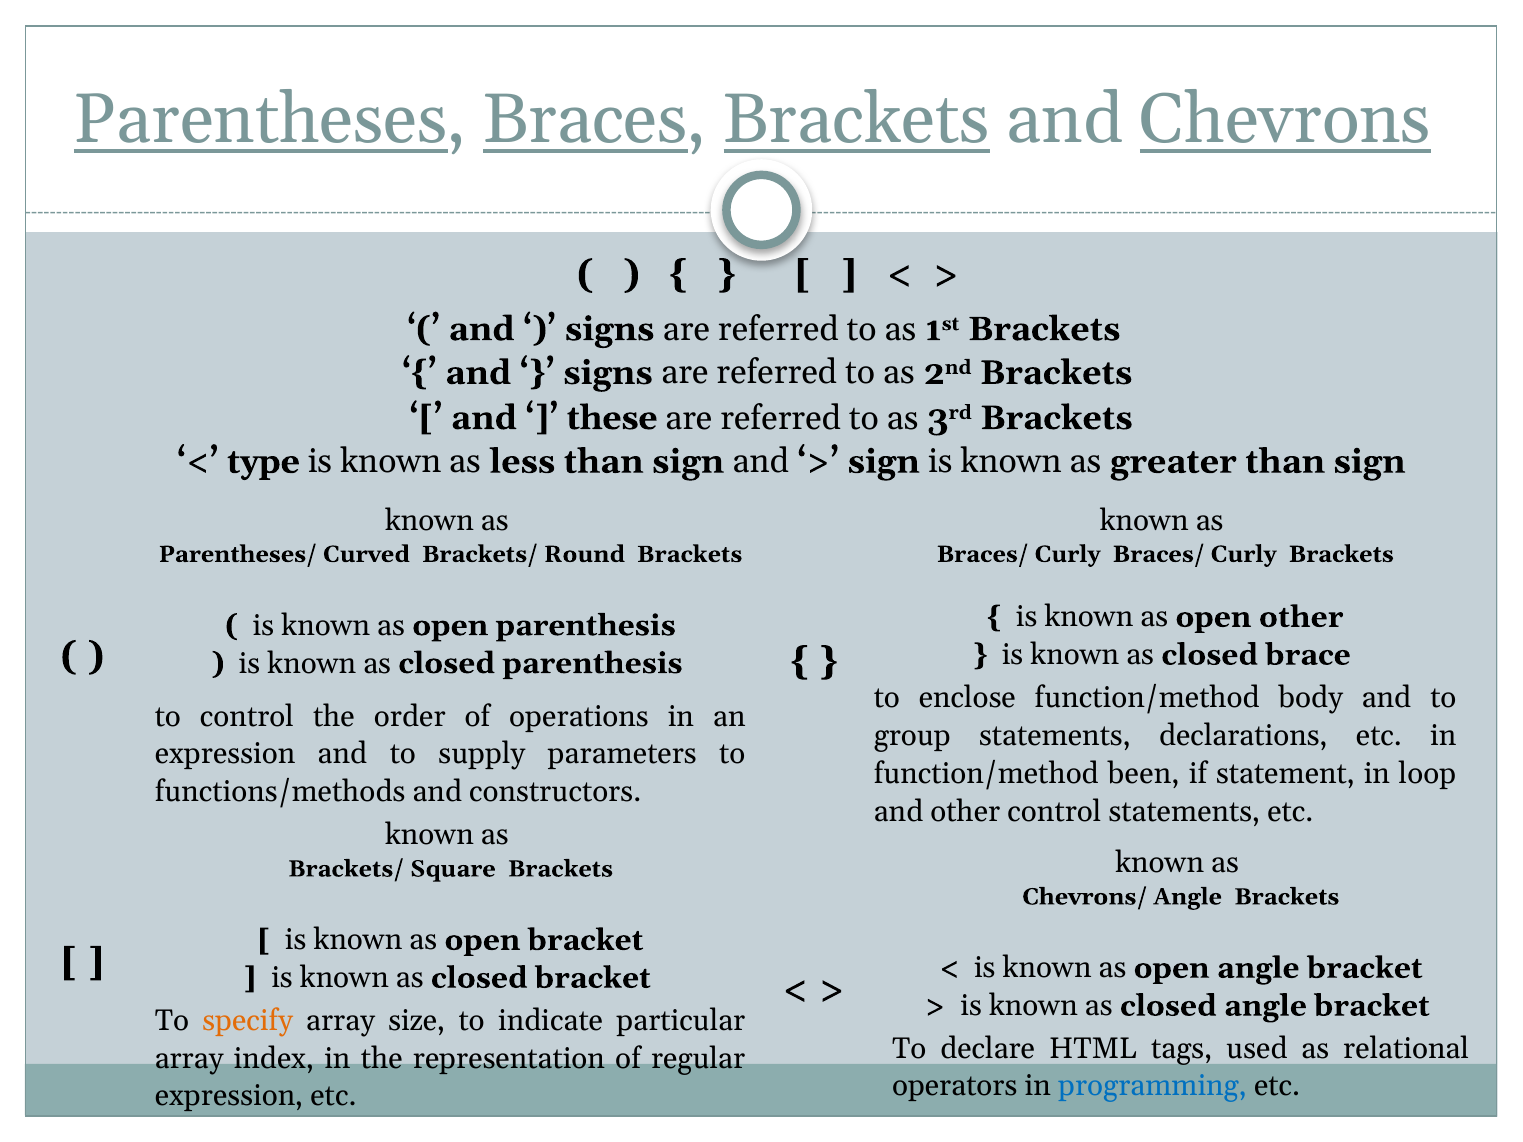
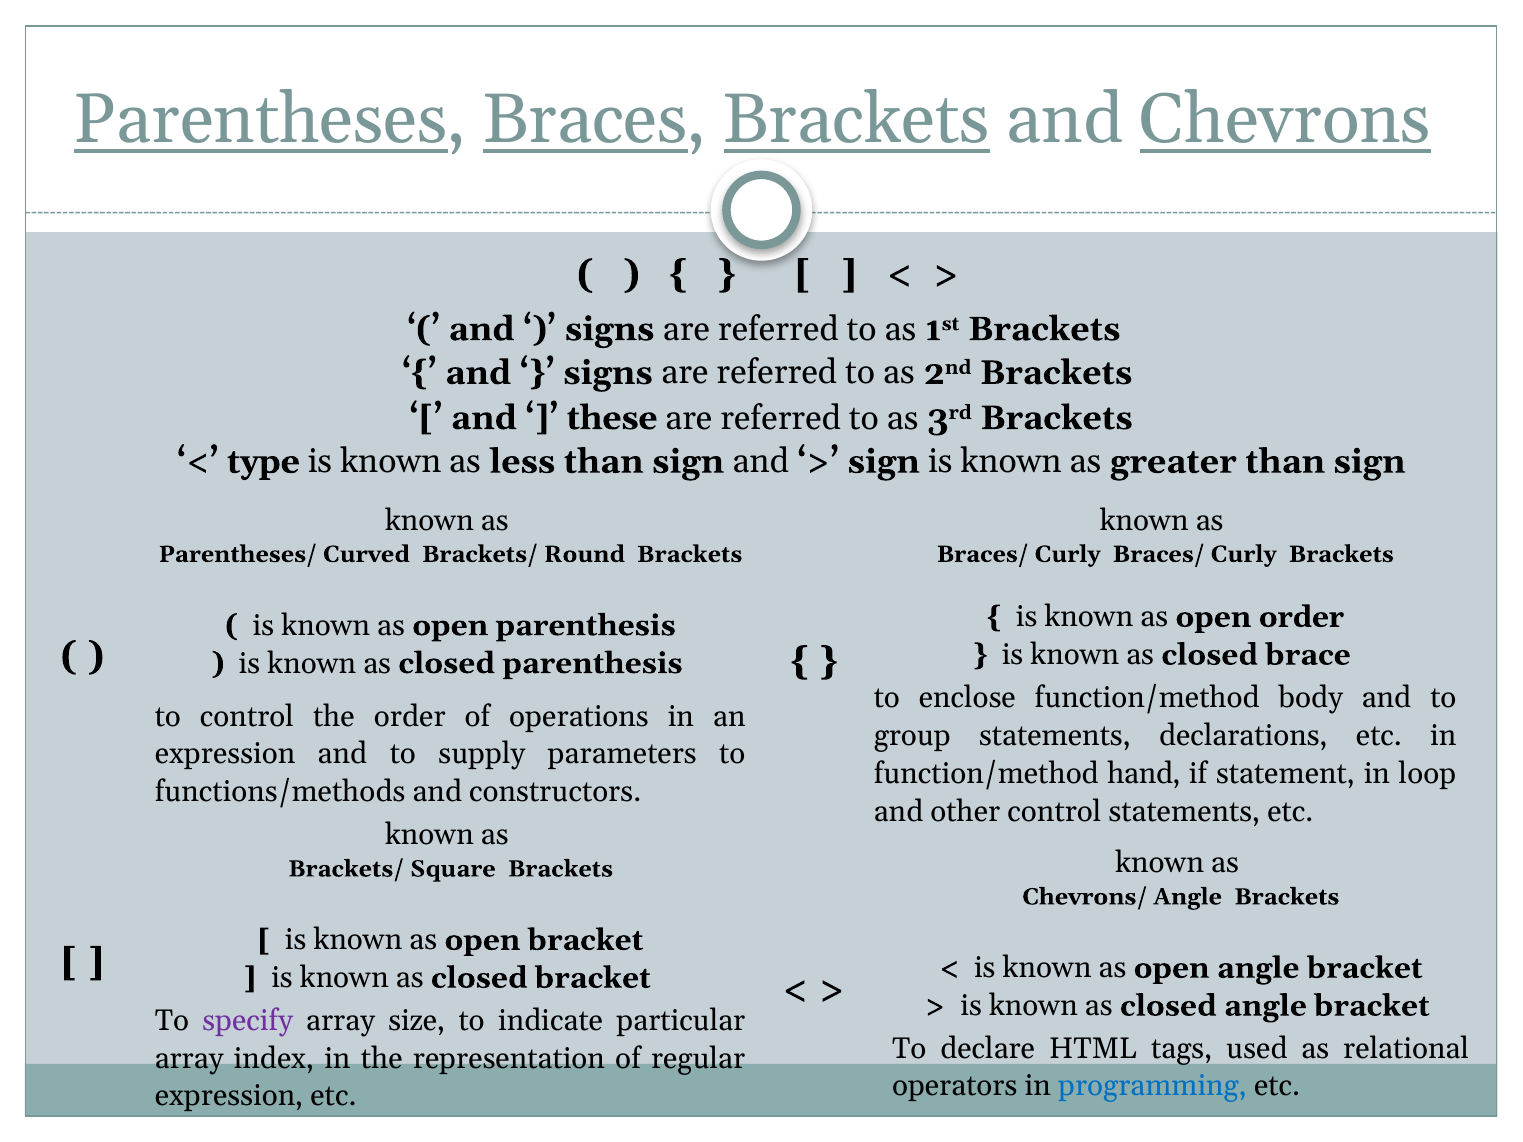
open other: other -> order (1301, 617)
been: been -> hand (1144, 774)
specify colour: orange -> purple (248, 1021)
